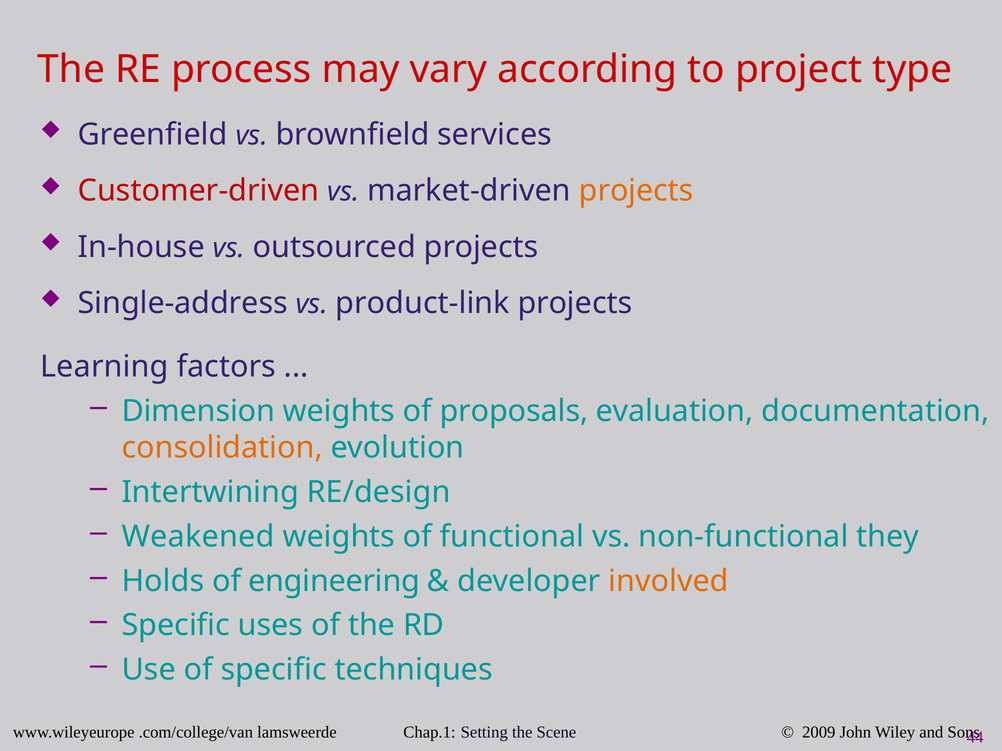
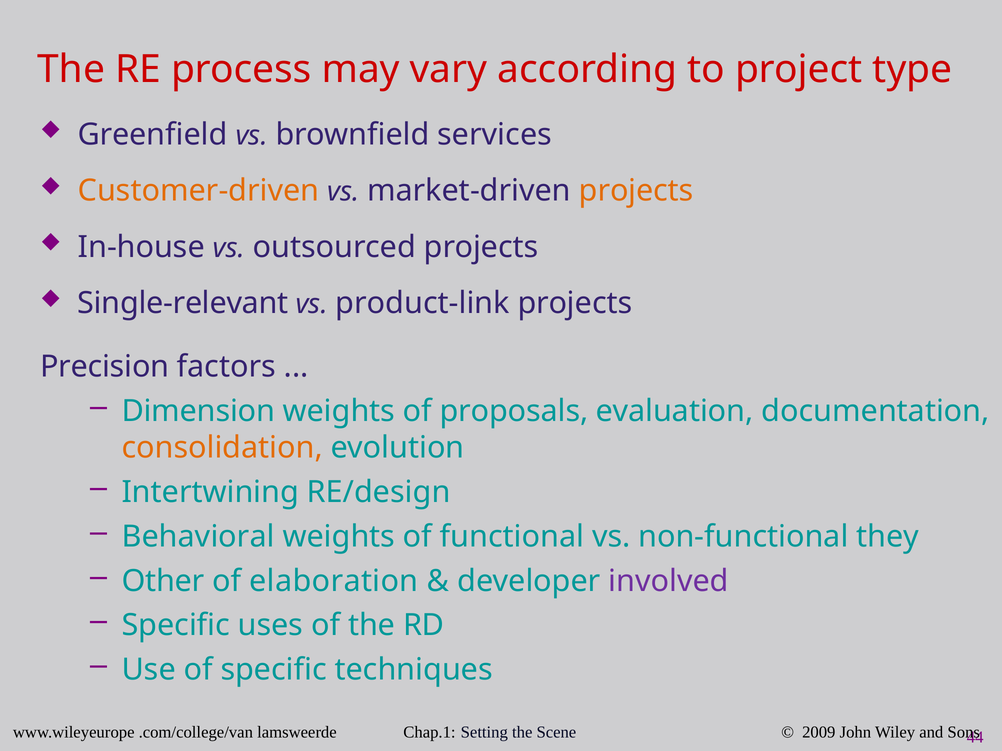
Customer-driven colour: red -> orange (199, 191)
Single-address: Single-address -> Single-relevant (183, 303)
Learning: Learning -> Precision (105, 367)
Weakened: Weakened -> Behavioral (198, 537)
Holds: Holds -> Other (163, 581)
engineering: engineering -> elaboration (334, 581)
involved colour: orange -> purple (669, 581)
